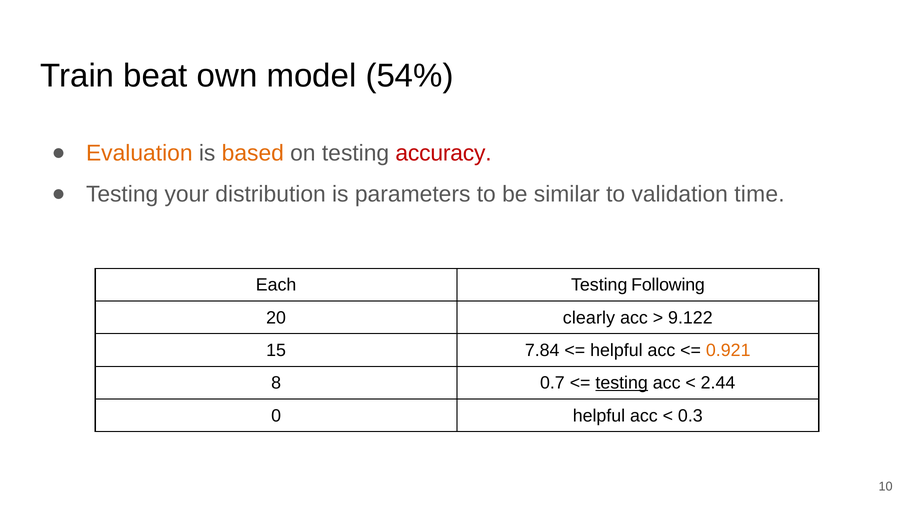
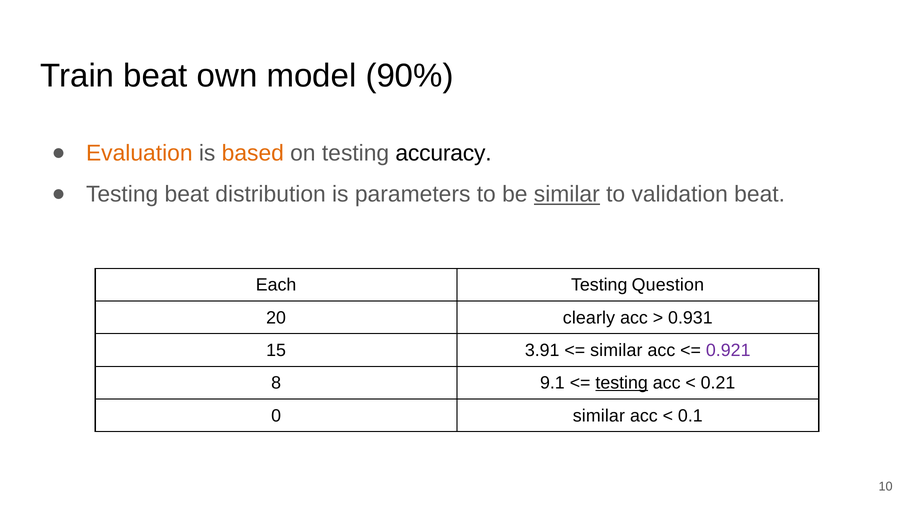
54%: 54% -> 90% (410, 76)
accuracy colour: red -> black (444, 153)
Testing your: your -> beat (187, 194)
similar underline: none -> present (567, 194)
validation time: time -> beat (760, 194)
Following: Following -> Question (668, 285)
9.122: 9.122 -> 0.931 (690, 318)
7.84: 7.84 -> 3.91 (542, 350)
helpful: helpful -> similar (616, 350)
0.921 colour: orange -> purple (728, 350)
0.7: 0.7 -> 9.1 (552, 383)
2.44: 2.44 -> 0.21 (718, 383)
0 helpful: helpful -> similar (599, 416)
0.3: 0.3 -> 0.1 (690, 416)
